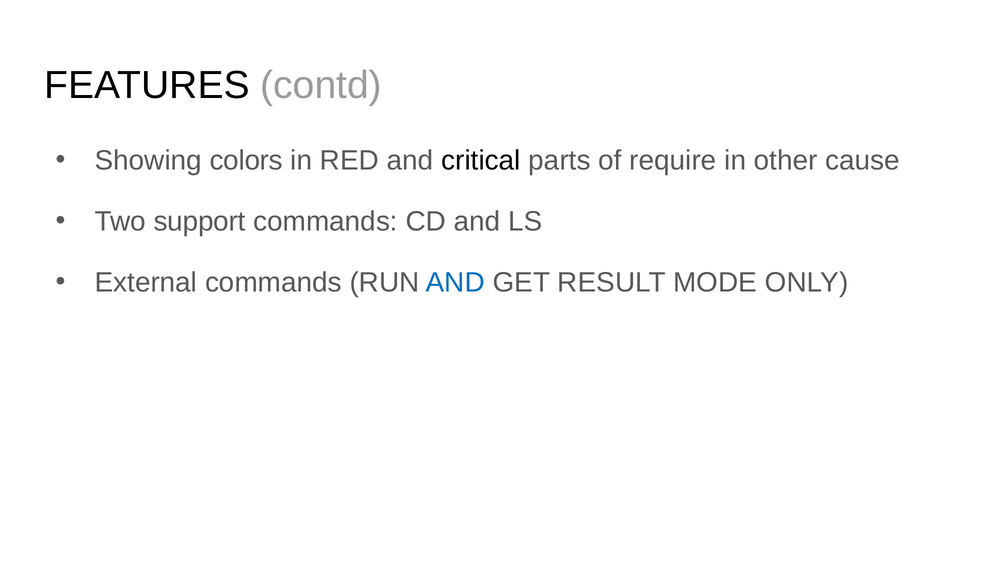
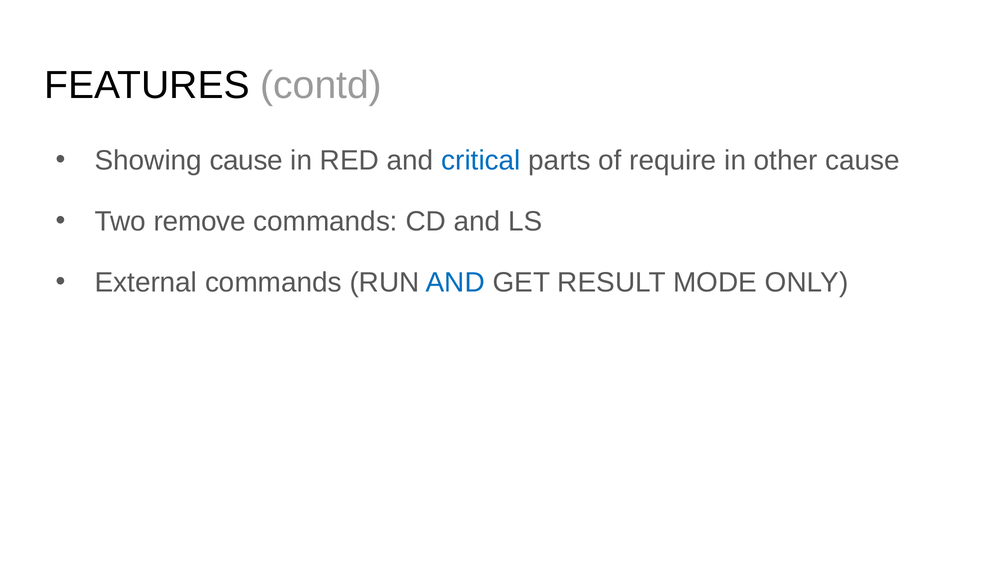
Showing colors: colors -> cause (246, 161)
critical colour: black -> blue (481, 161)
support: support -> remove (200, 222)
